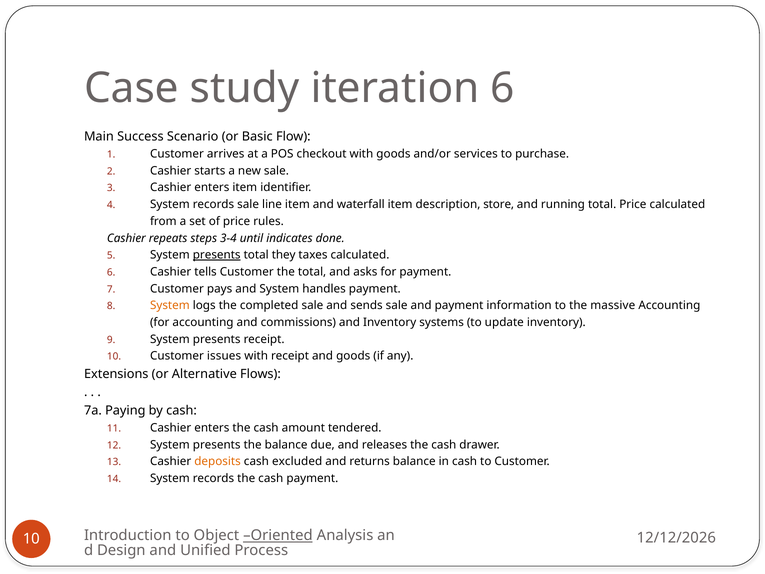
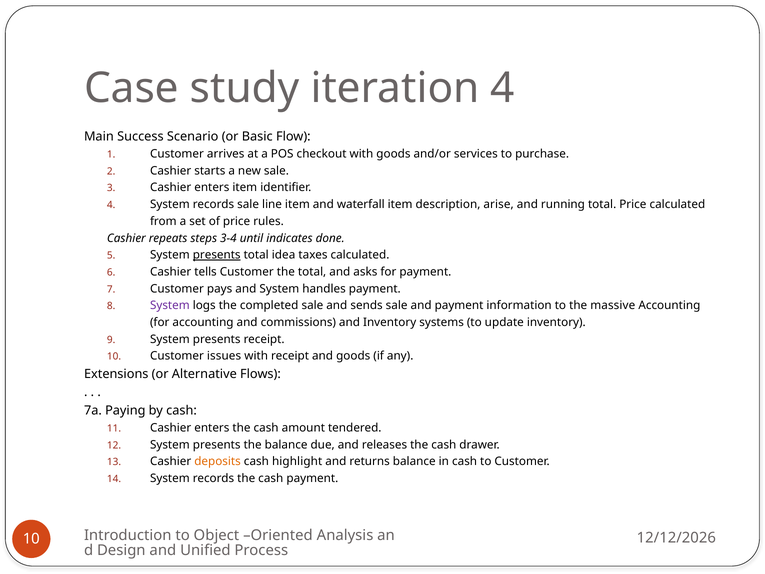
iteration 6: 6 -> 4 (503, 88)
store: store -> arise (499, 204)
they: they -> idea (284, 255)
System colour: orange -> purple (170, 305)
excluded: excluded -> highlight (297, 461)
Oriented underline: present -> none (278, 535)
